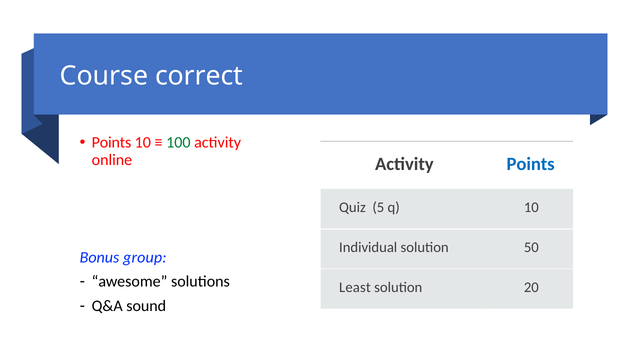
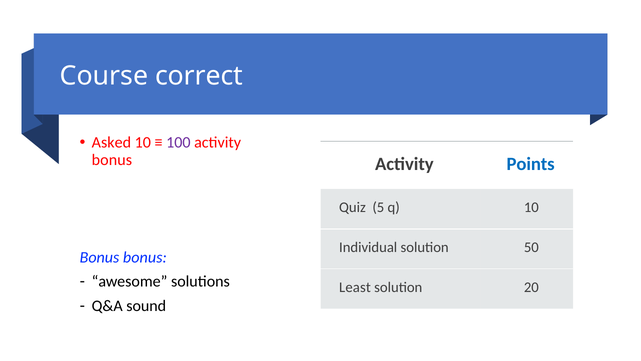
Points: Points -> Asked (111, 142)
100 colour: green -> purple (178, 142)
online: online -> bonus (112, 160)
group: group -> bonus (145, 257)
